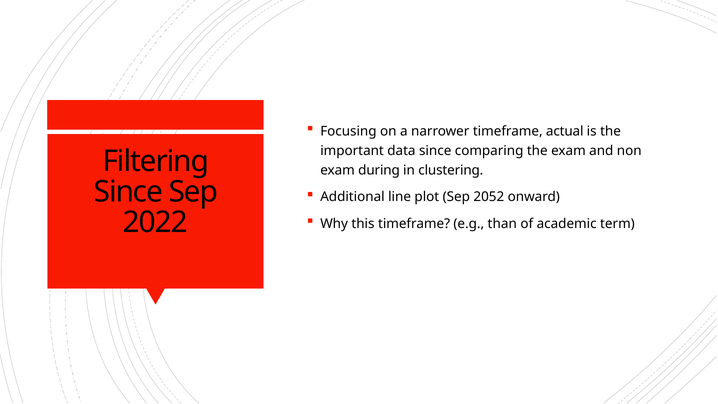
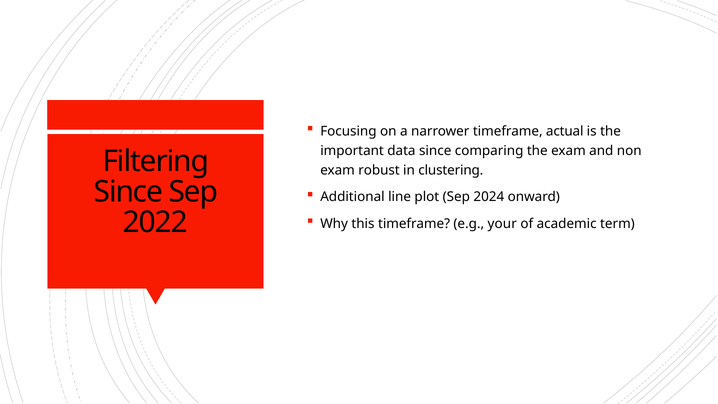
during: during -> robust (379, 170)
2052: 2052 -> 2024 (489, 197)
than: than -> your (502, 224)
